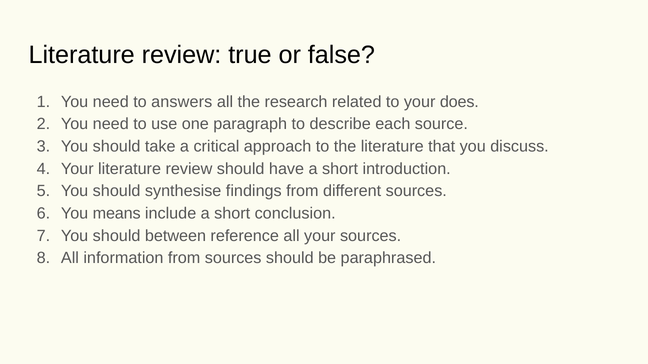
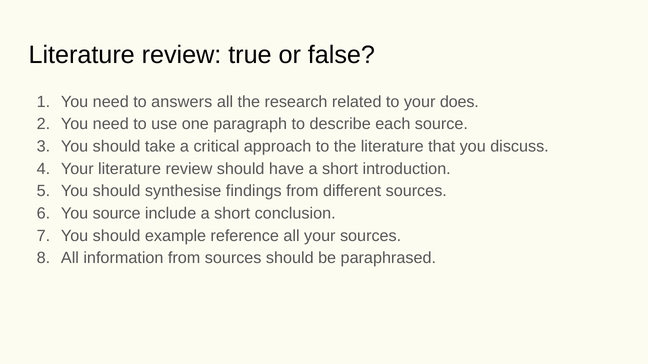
You means: means -> source (117, 214)
between: between -> example (176, 236)
